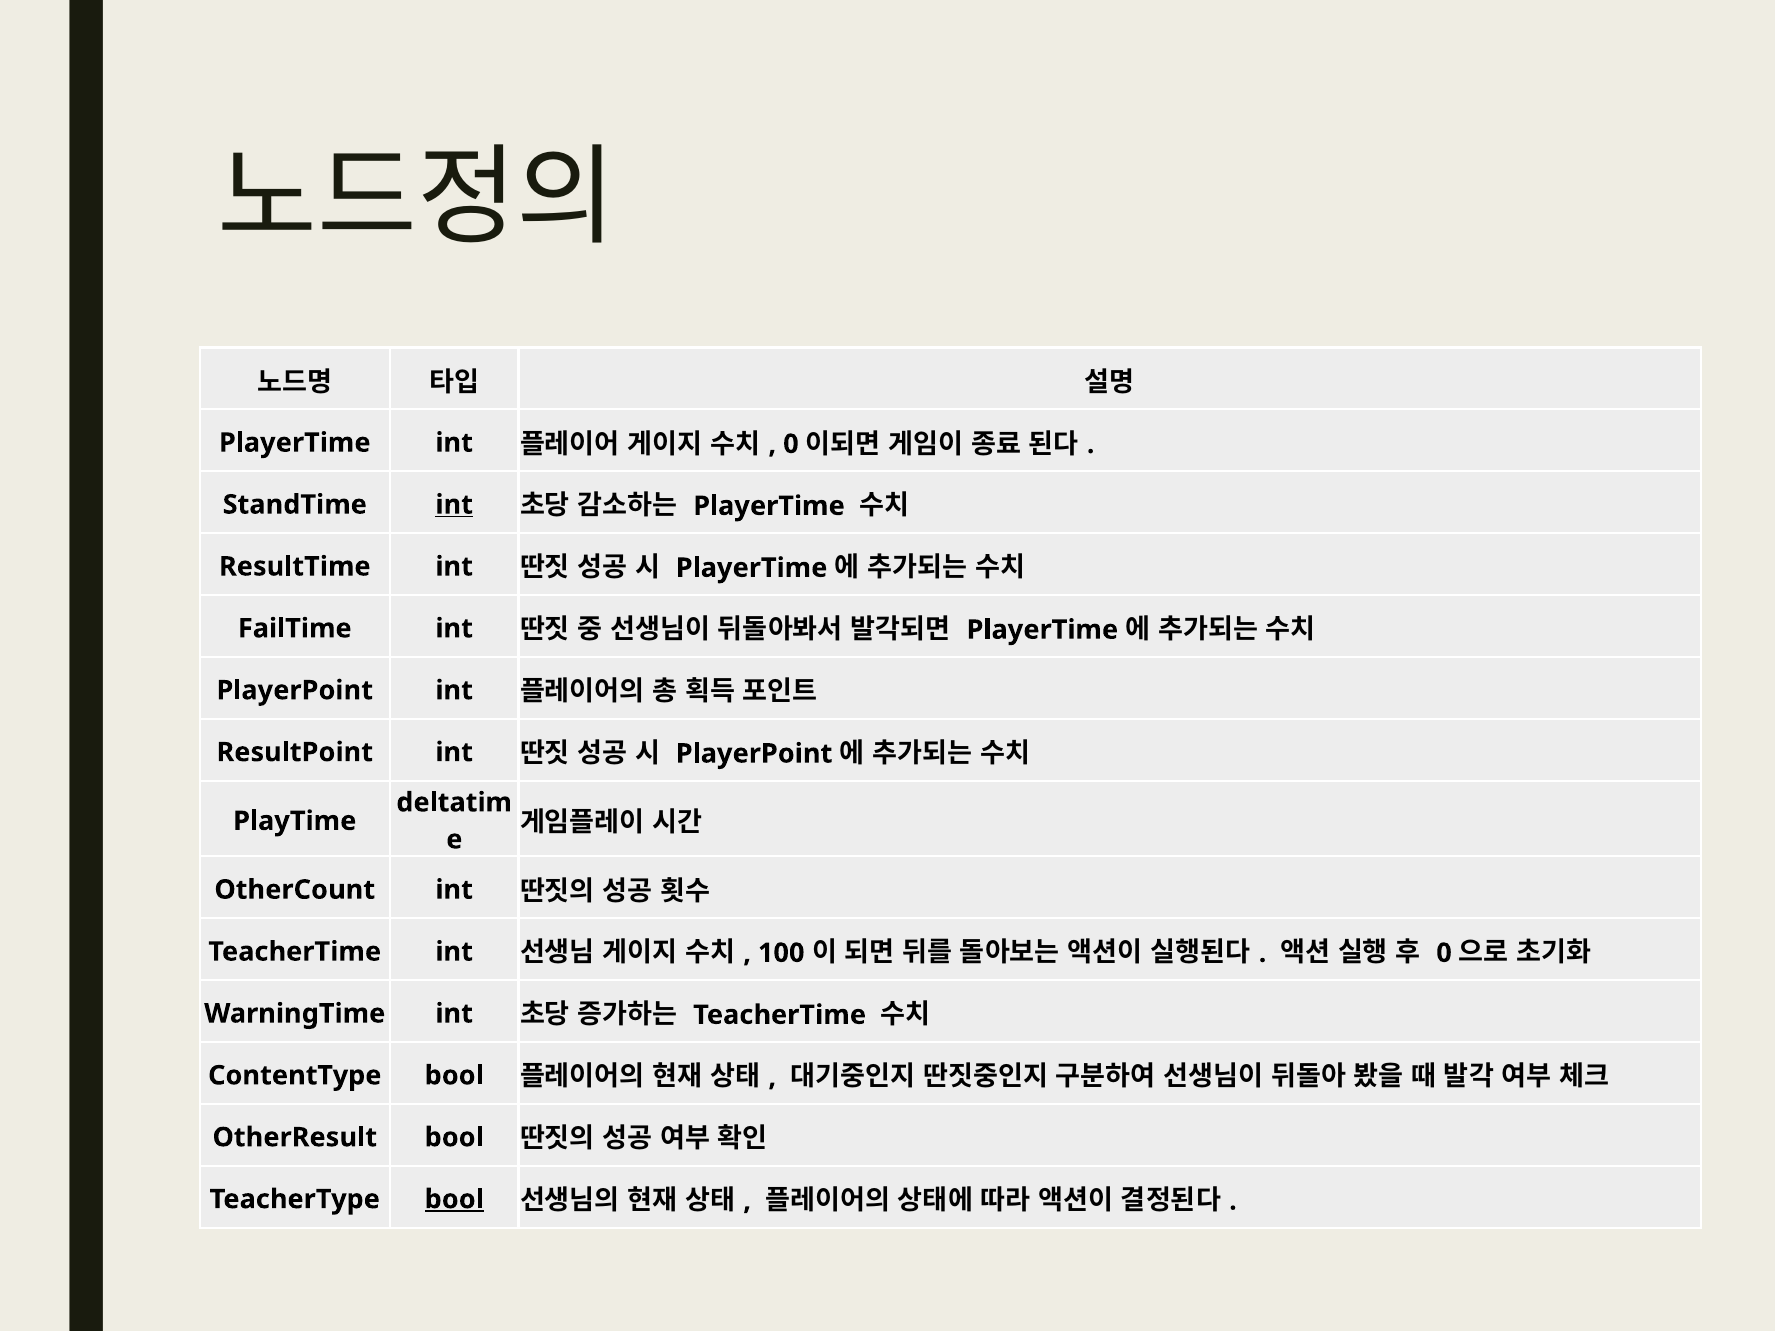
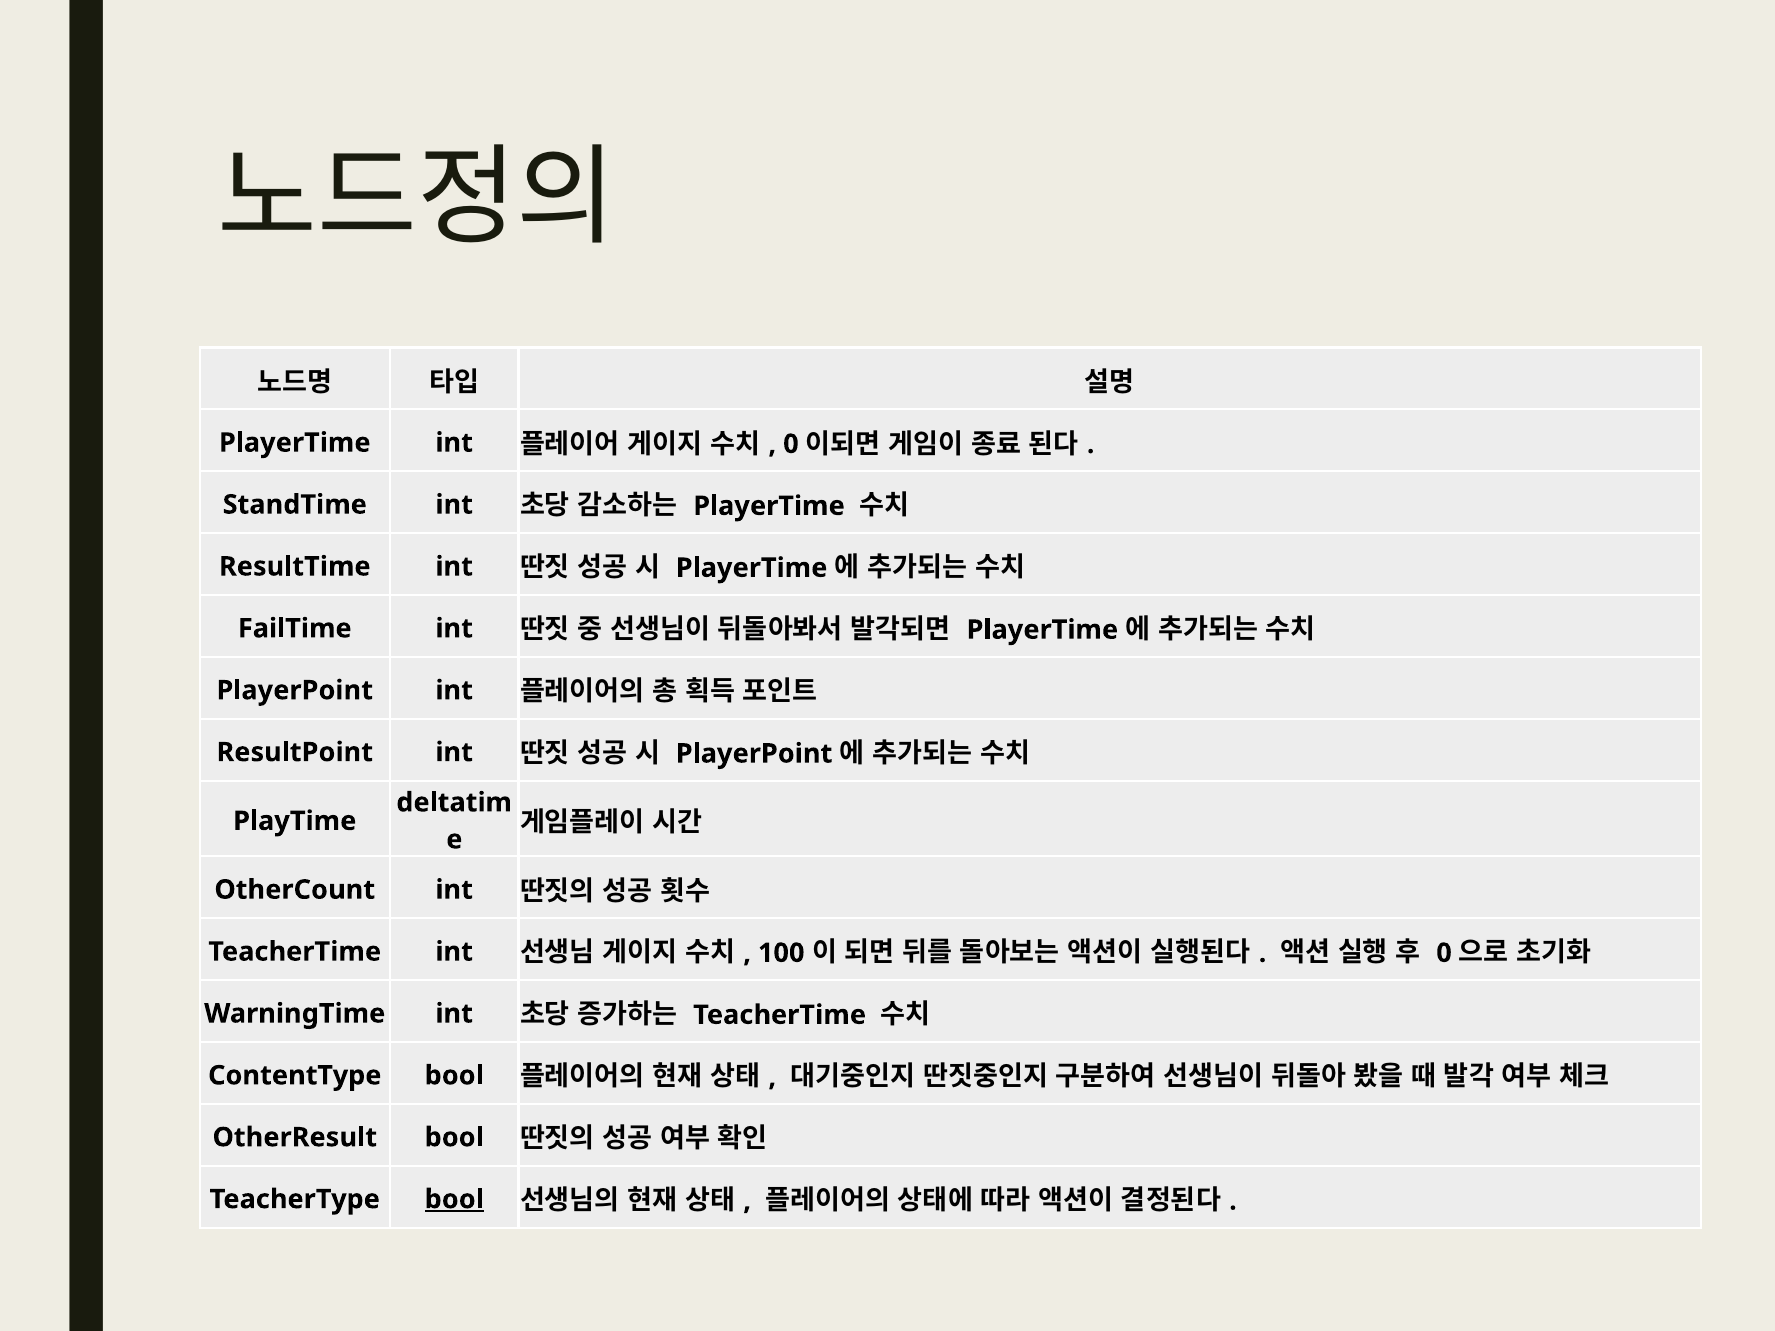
int underline: present -> none (454, 505)
